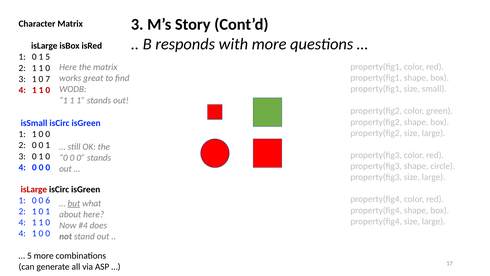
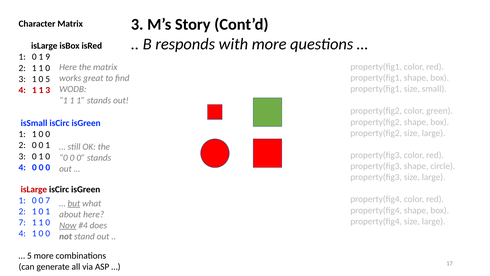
1 5: 5 -> 9 (48, 57)
0 7: 7 -> 5 (48, 79)
0: 0 -> 3 (48, 90)
0 6: 6 -> 7 (48, 200)
4: 4 -> 7 (22, 222)
Now underline: none -> present (68, 225)
